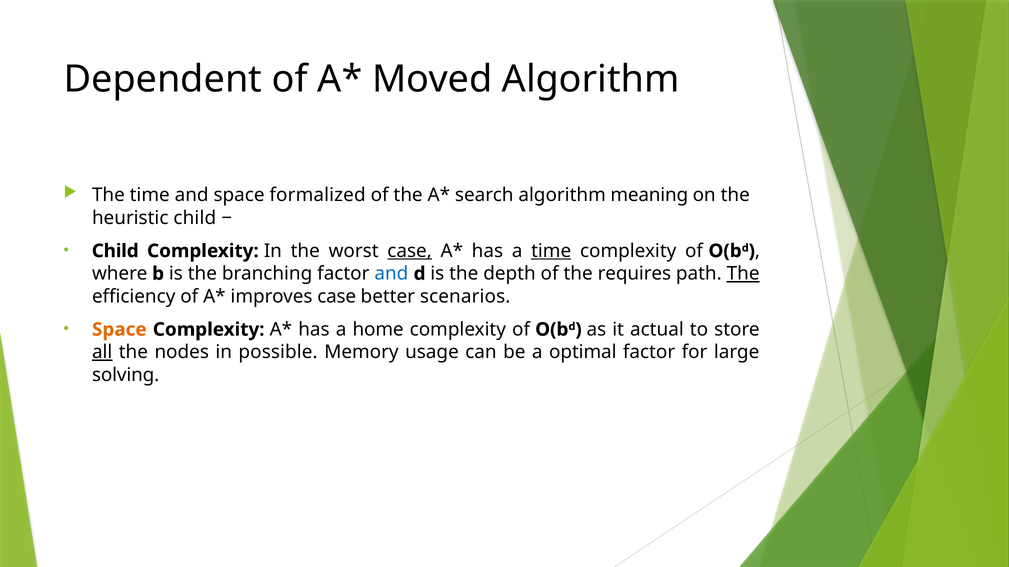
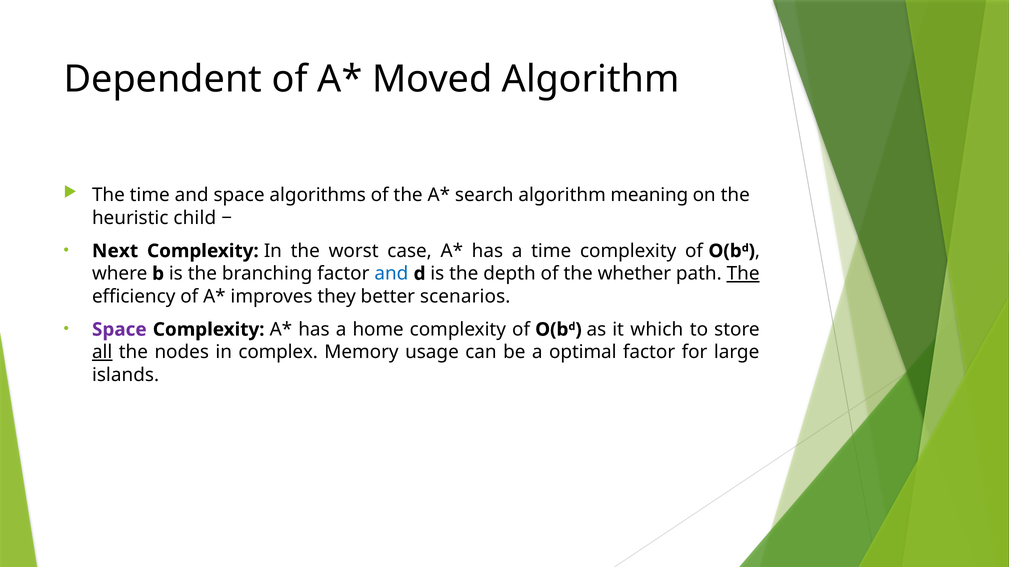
formalized: formalized -> algorithms (318, 195)
Child: Child -> Next (115, 251)
case underline: present -> none (410, 251)
time underline: present -> none (551, 251)
requires: requires -> whether (634, 274)
improves case: case -> they (337, 297)
Space colour: orange -> purple (119, 330)
actual: actual -> which (657, 330)
possible: possible -> complex (278, 353)
solving: solving -> islands (126, 375)
